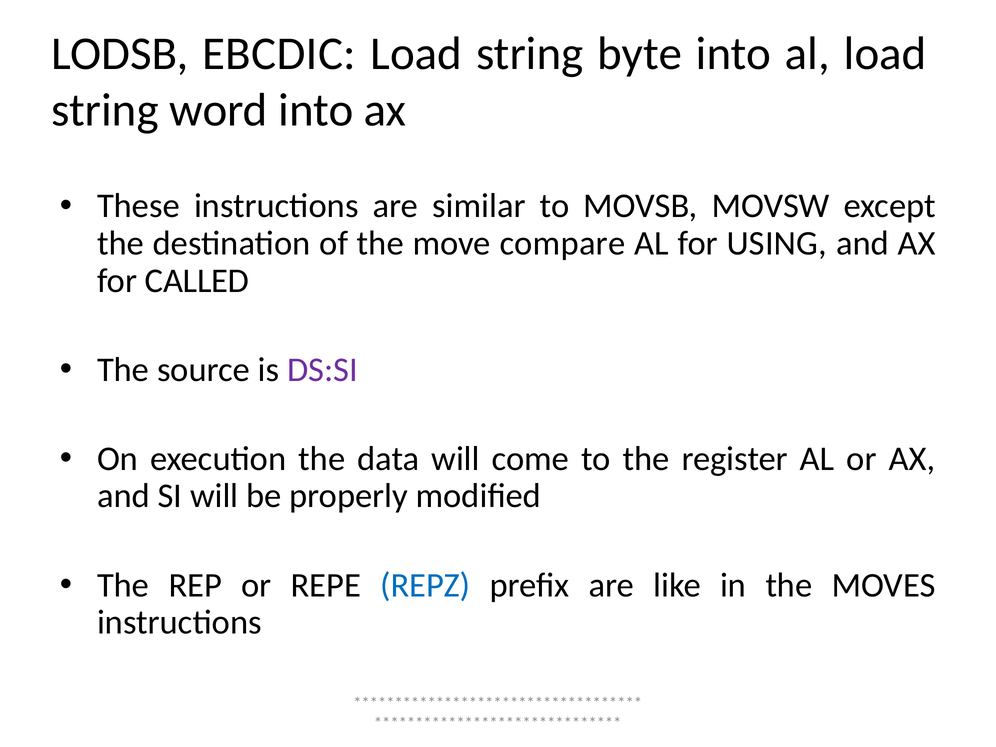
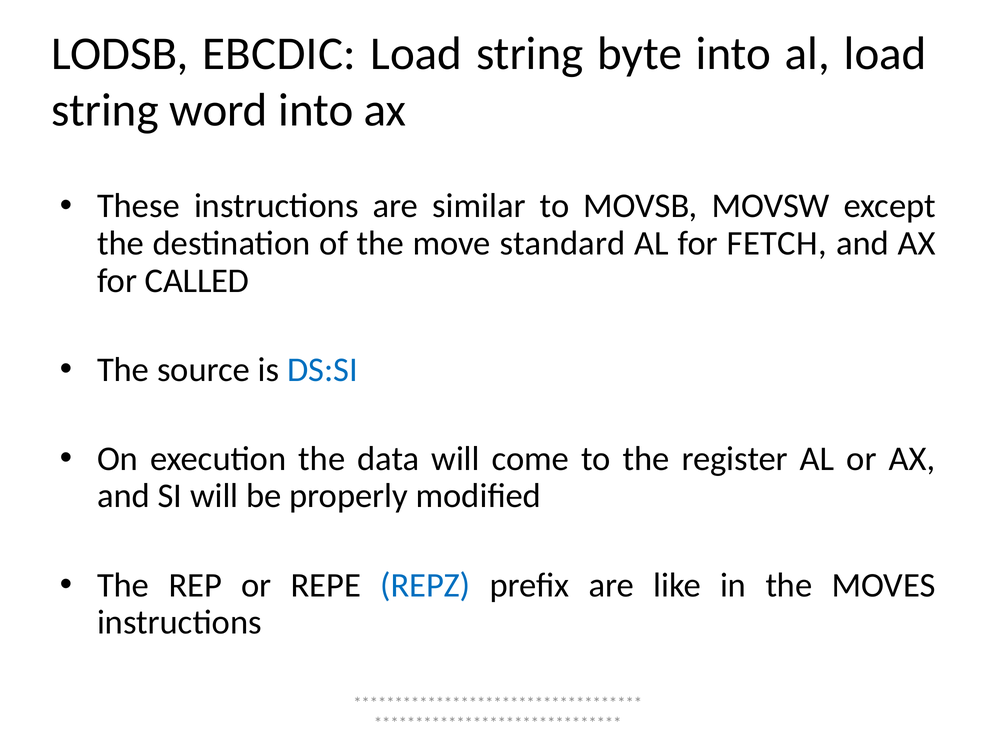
compare: compare -> standard (563, 243)
USING: USING -> FETCH (777, 243)
DS:SI colour: purple -> blue (323, 370)
